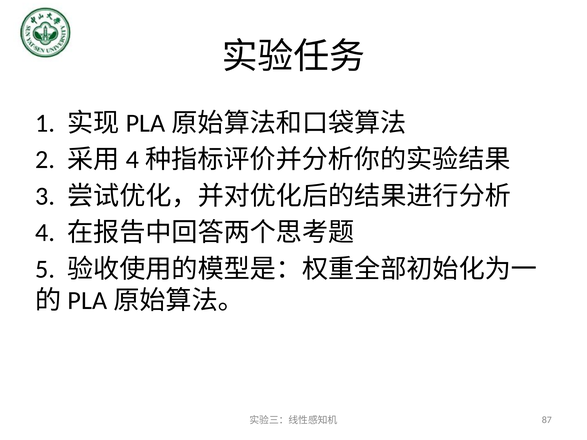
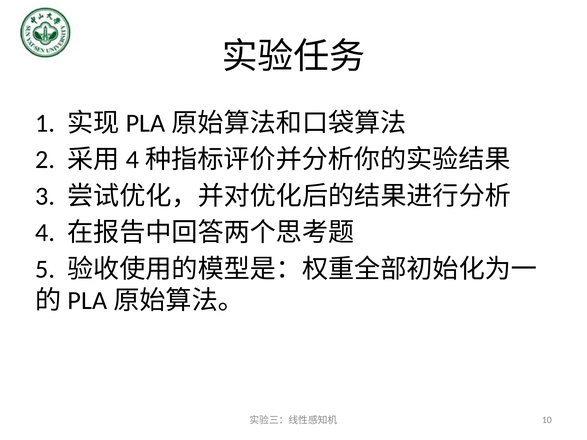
87: 87 -> 10 (547, 420)
